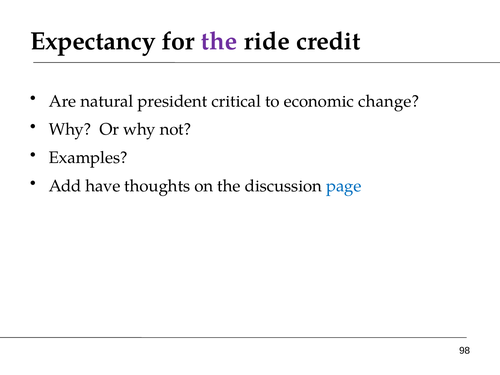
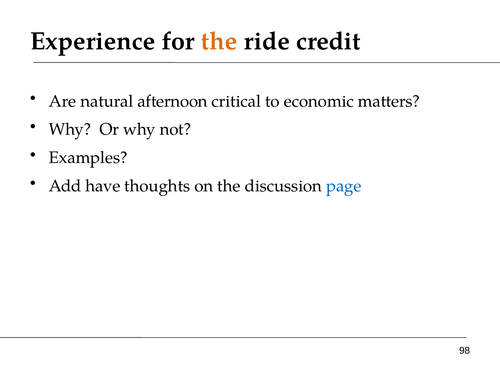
Expectancy: Expectancy -> Experience (93, 41)
the colour: purple -> orange (219, 41)
president: president -> afternoon (173, 101)
change: change -> matters (389, 101)
